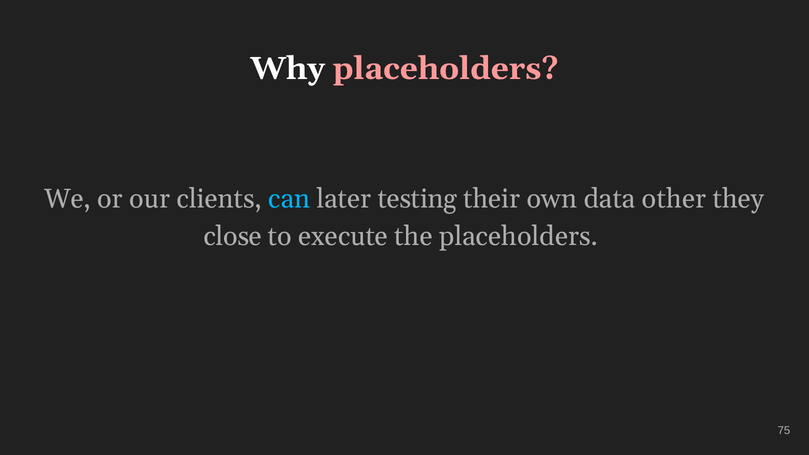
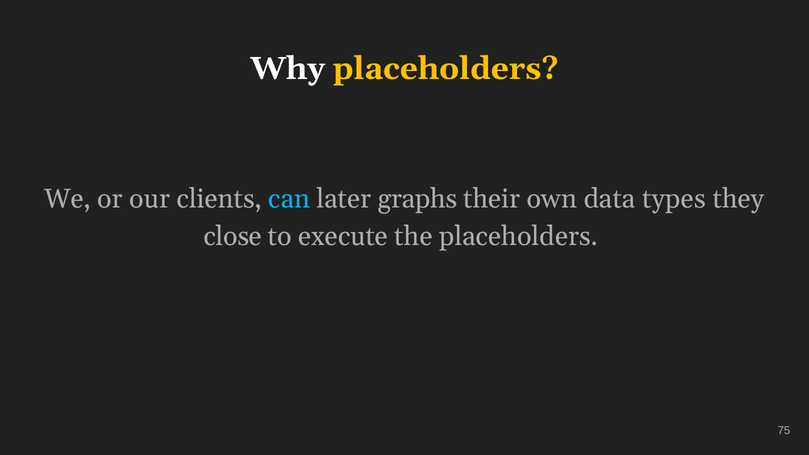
placeholders colour: pink -> yellow (446, 69)
testing: testing -> graphs (417, 199)
other: other -> types (674, 199)
